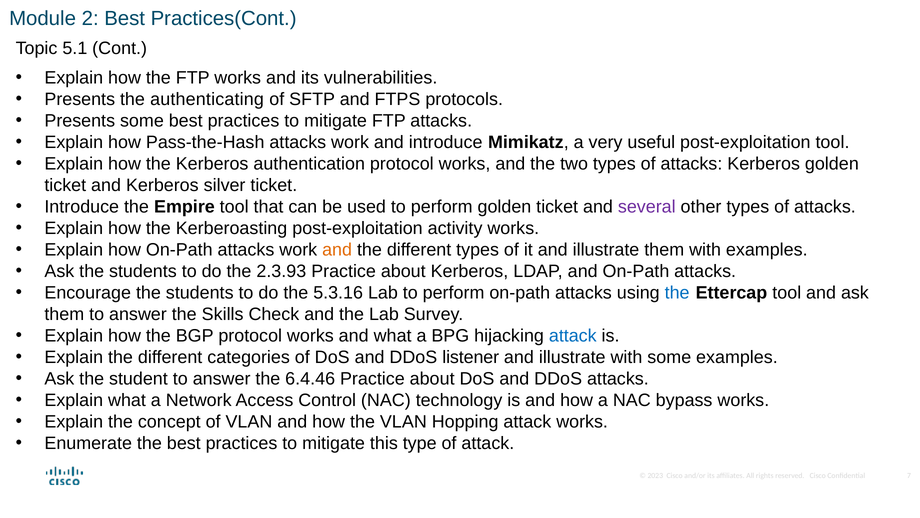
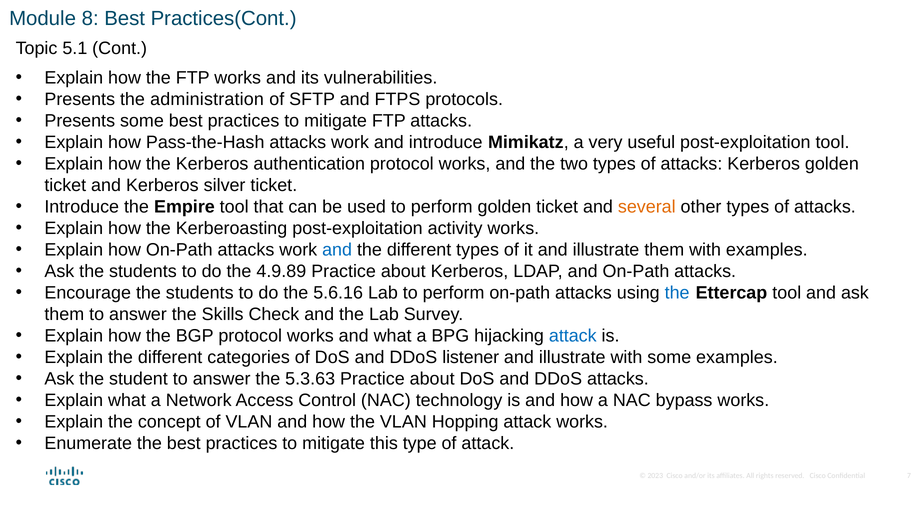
2: 2 -> 8 (90, 18)
authenticating: authenticating -> administration (207, 99)
several colour: purple -> orange (647, 207)
and colour: orange -> blue (337, 249)
2.3.93: 2.3.93 -> 4.9.89 (281, 271)
5.3.16: 5.3.16 -> 5.6.16 (338, 292)
6.4.46: 6.4.46 -> 5.3.63 (310, 378)
